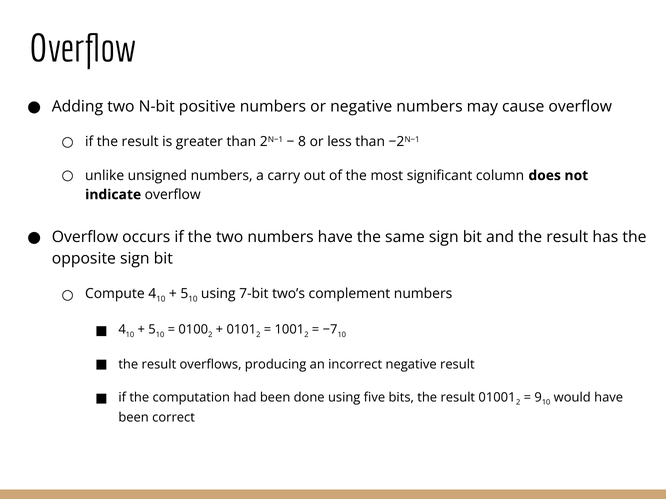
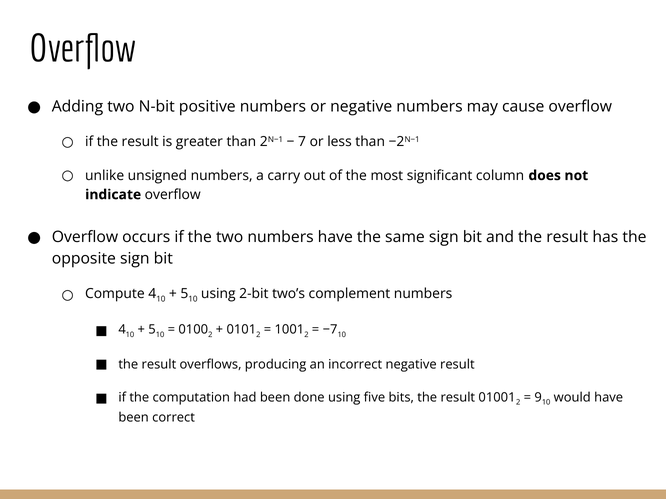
8: 8 -> 7 (302, 142)
7-bit: 7-bit -> 2-bit (254, 294)
